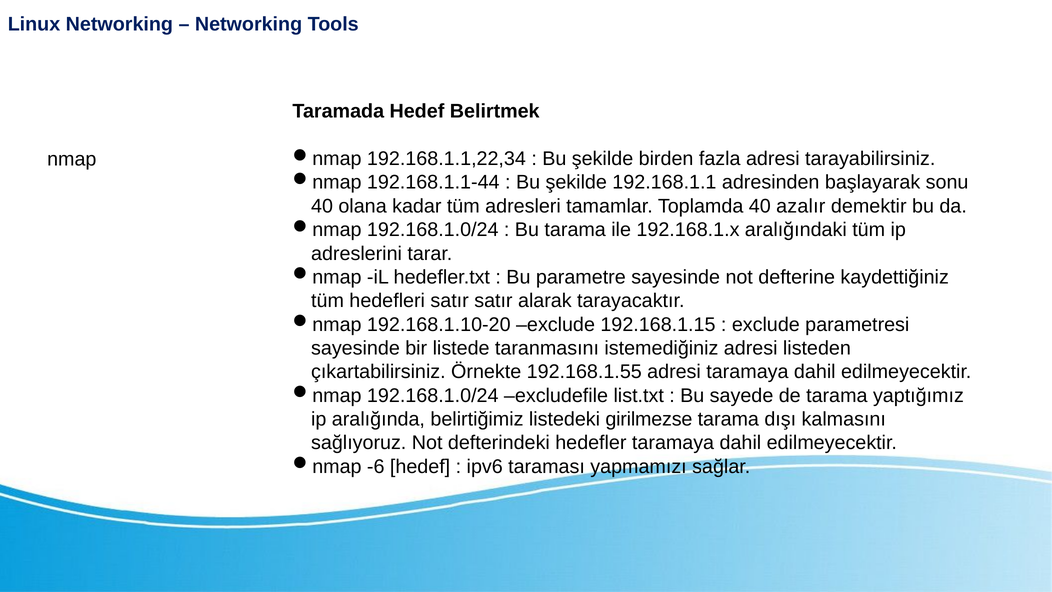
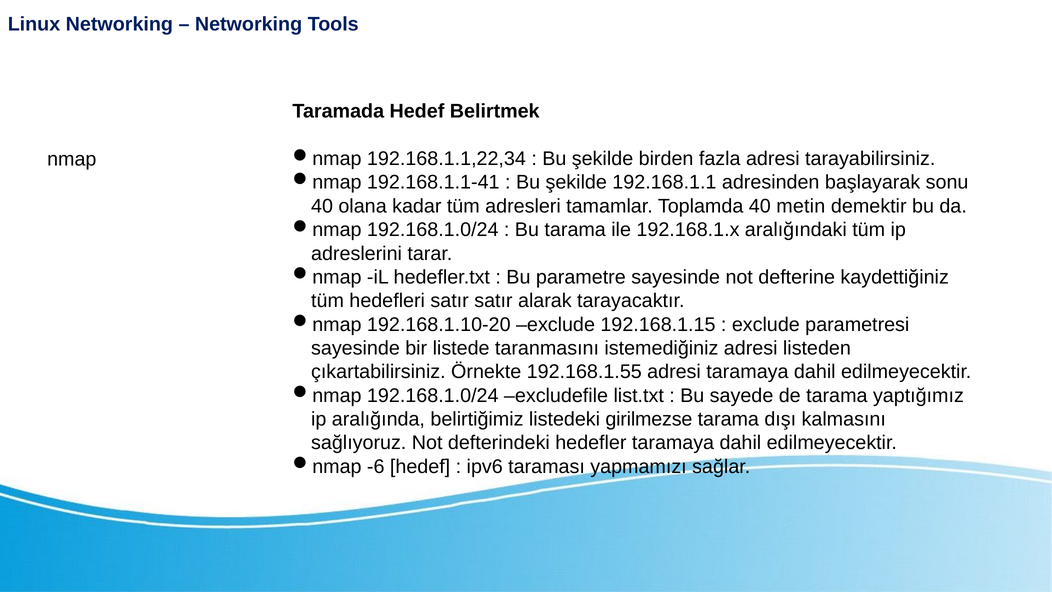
192.168.1.1-44: 192.168.1.1-44 -> 192.168.1.1-41 (433, 182)
azalır: azalır -> metin (801, 206)
